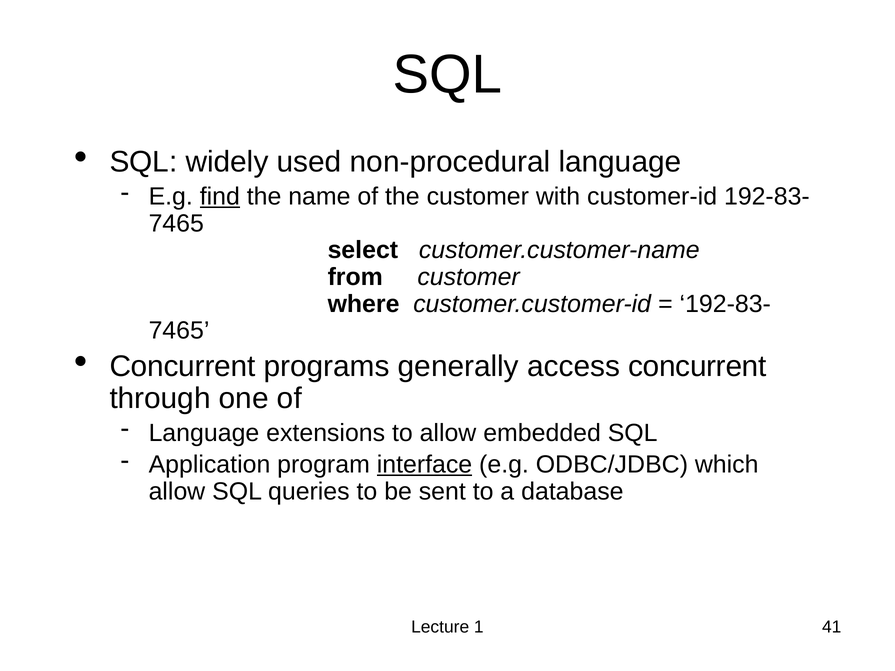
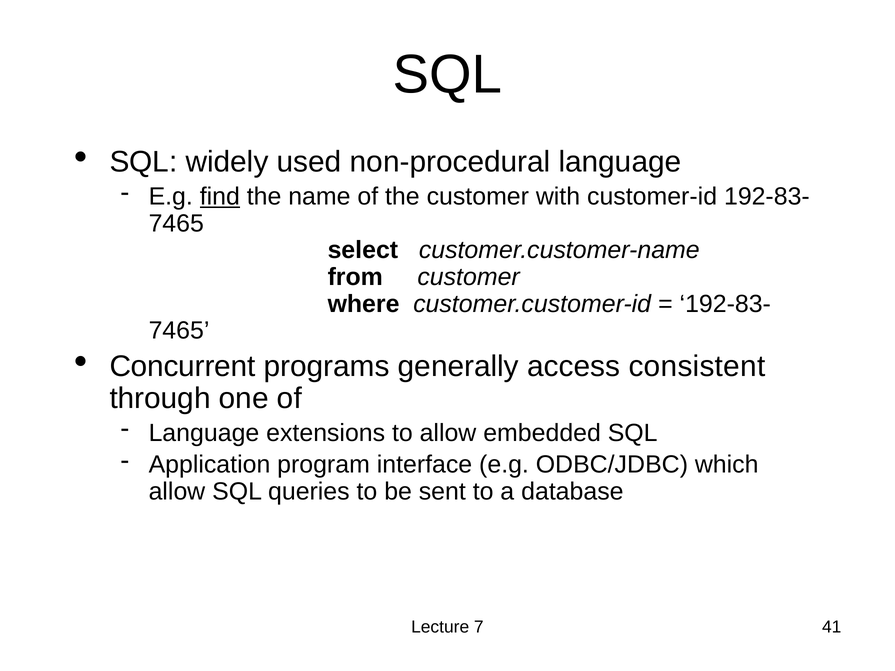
access concurrent: concurrent -> consistent (697, 366)
interface underline: present -> none (424, 465)
1: 1 -> 7 (479, 627)
